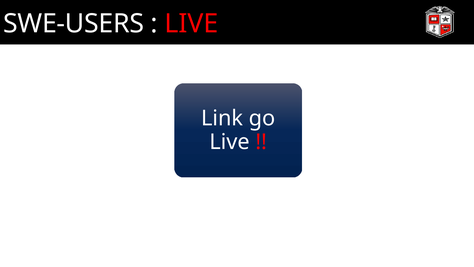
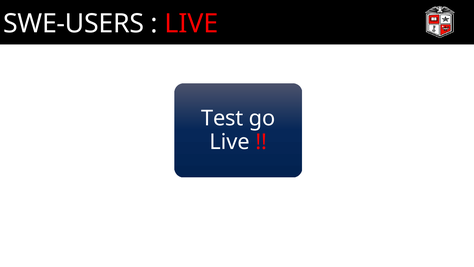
Link: Link -> Test (222, 118)
